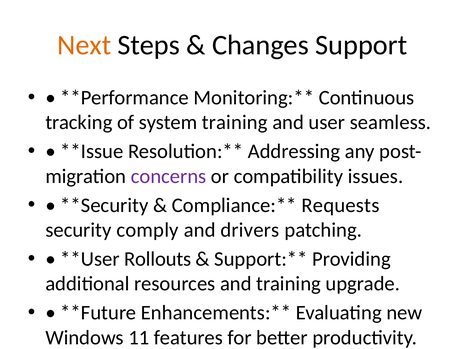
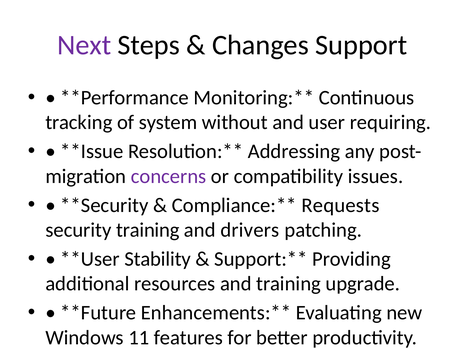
Next colour: orange -> purple (84, 45)
system training: training -> without (235, 122)
seamless: seamless -> requiring (390, 122)
security comply: comply -> training (148, 230)
Rollouts: Rollouts -> Stability (158, 259)
